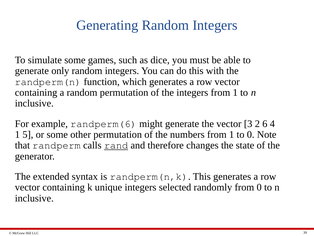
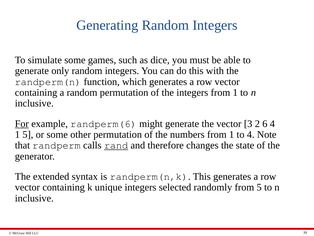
For underline: none -> present (22, 123)
to 0: 0 -> 4 (251, 134)
from 0: 0 -> 5 (259, 187)
